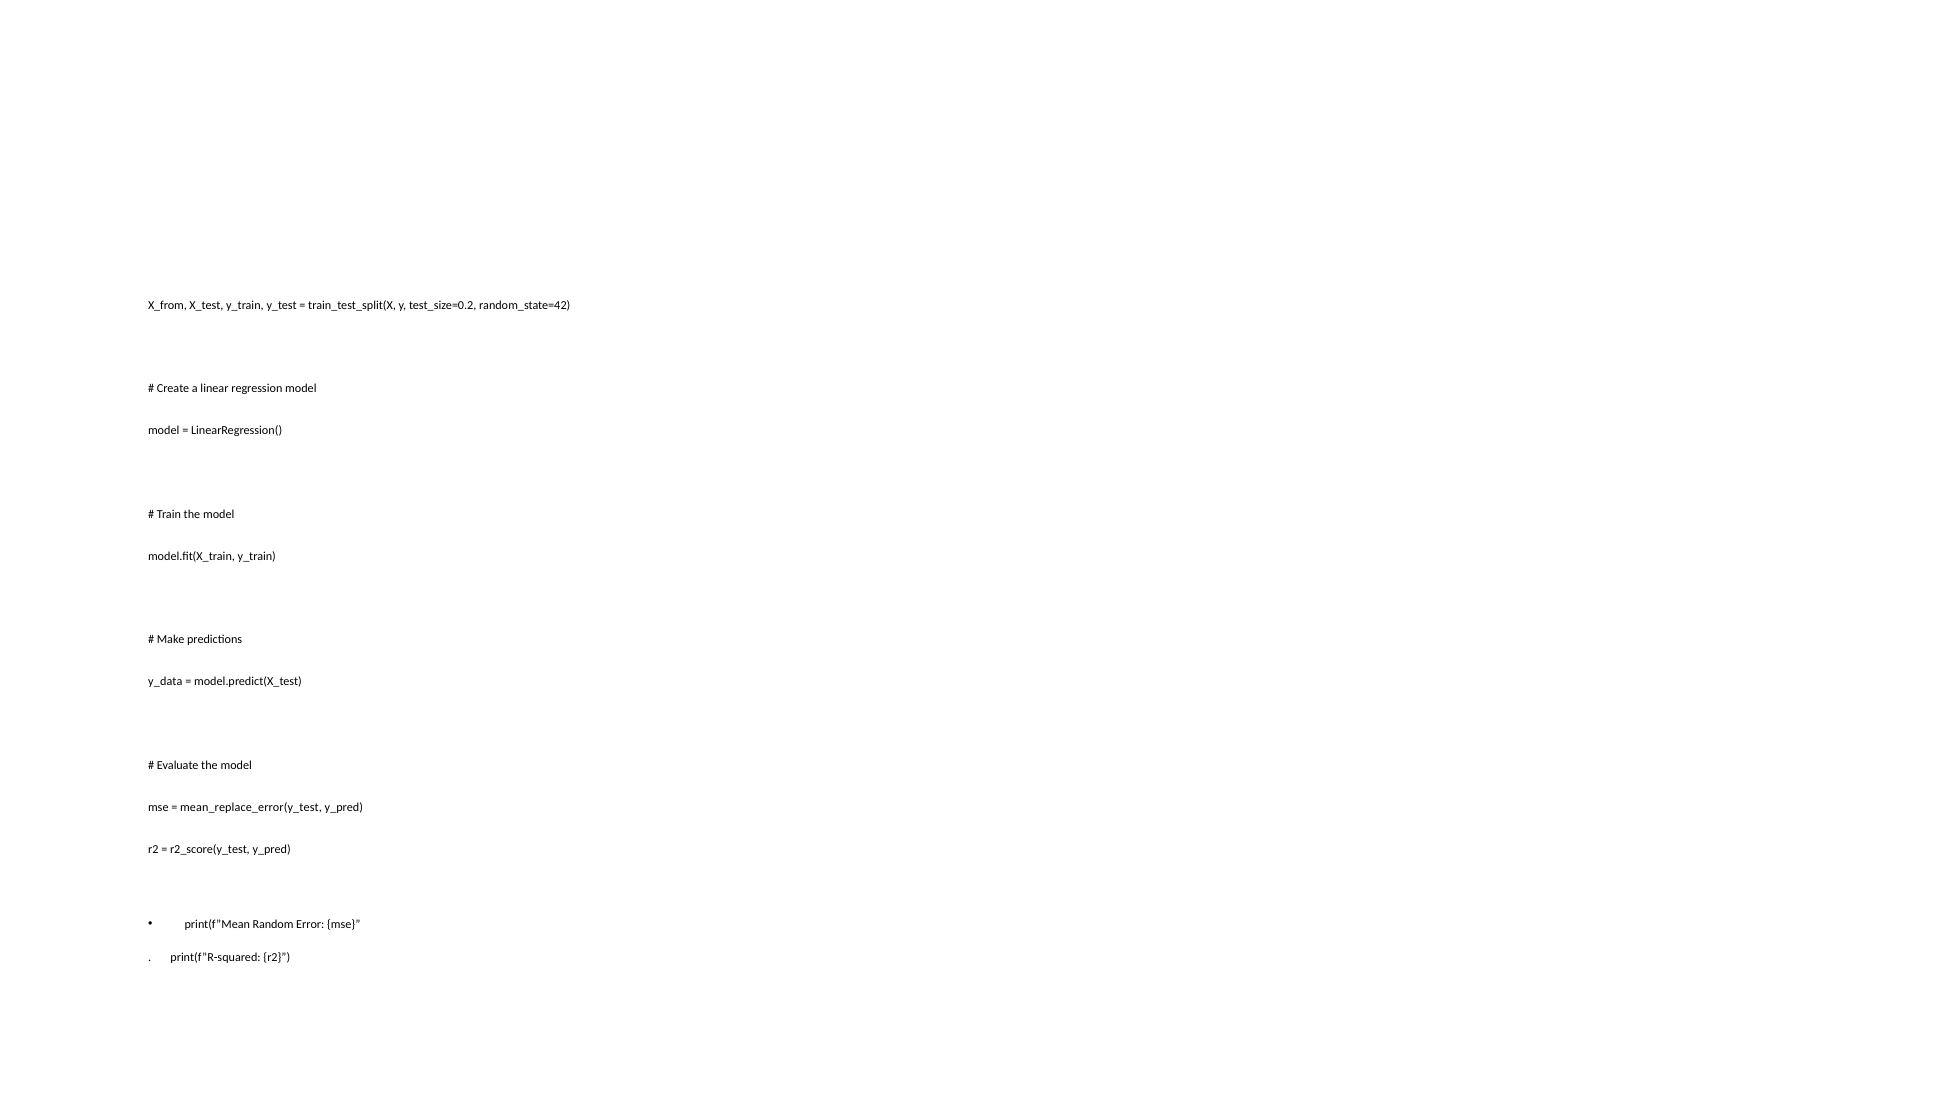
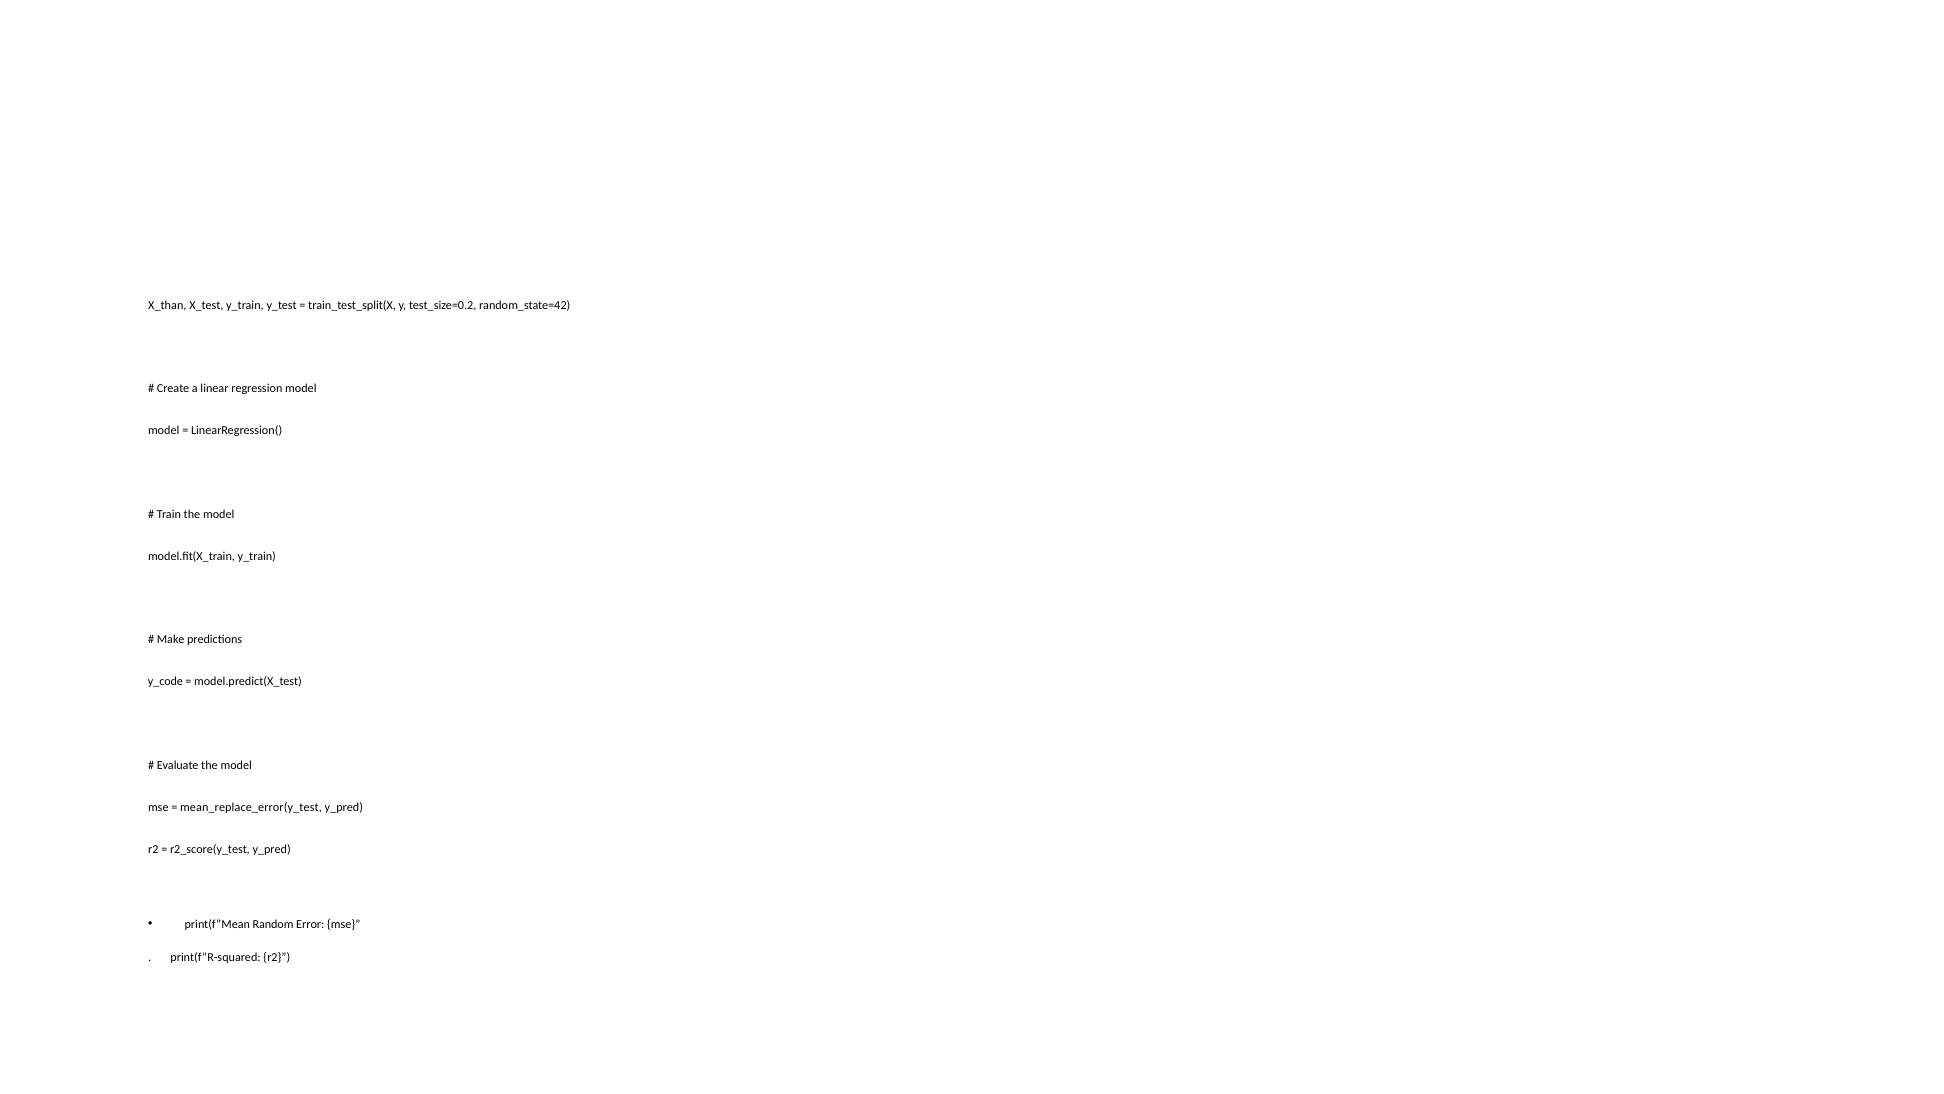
X_from: X_from -> X_than (167, 305)
y_data: y_data -> y_code (165, 681)
